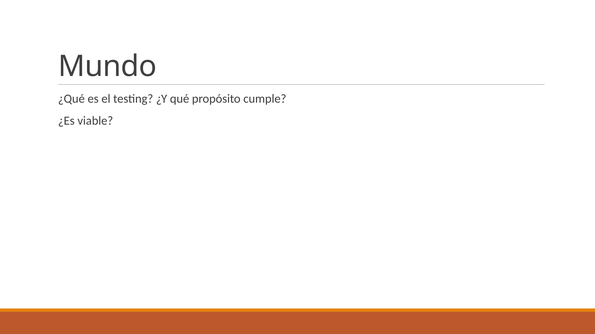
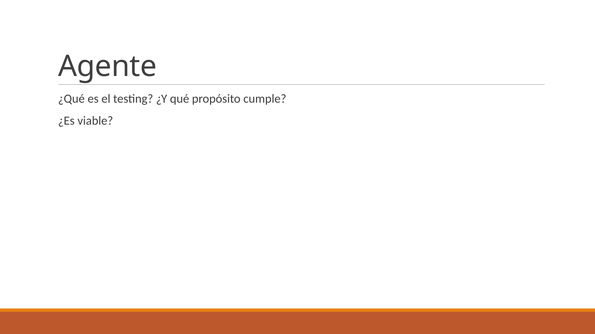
Mundo: Mundo -> Agente (107, 67)
